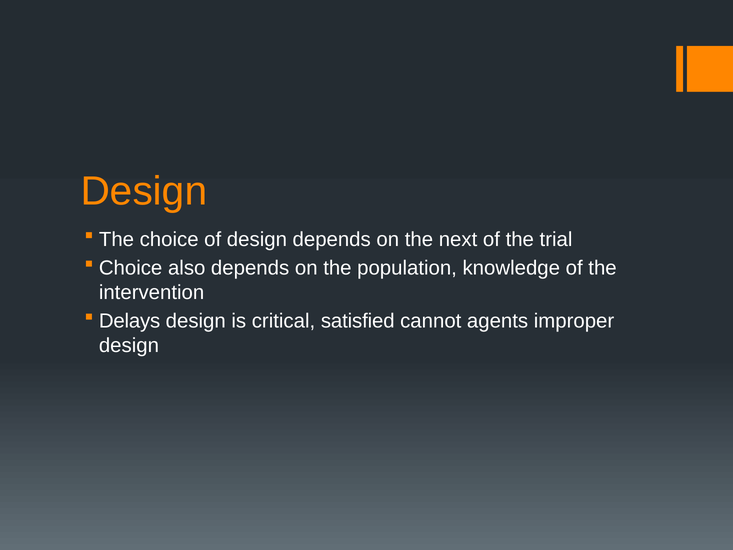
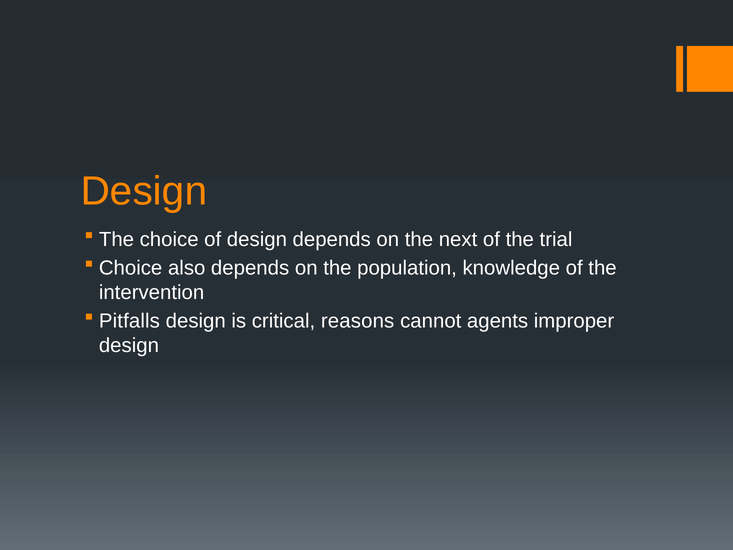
Delays: Delays -> Pitfalls (129, 321)
satisfied: satisfied -> reasons (358, 321)
